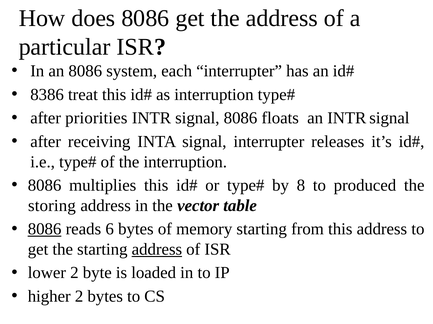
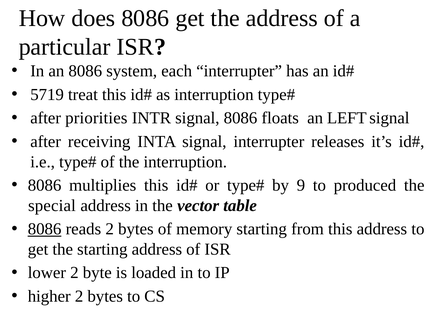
8386: 8386 -> 5719 (47, 95)
an INTR: INTR -> LEFT (347, 118)
8: 8 -> 9 (301, 186)
storing: storing -> special (52, 206)
reads 6: 6 -> 2 (110, 230)
address underline: present -> none (157, 250)
